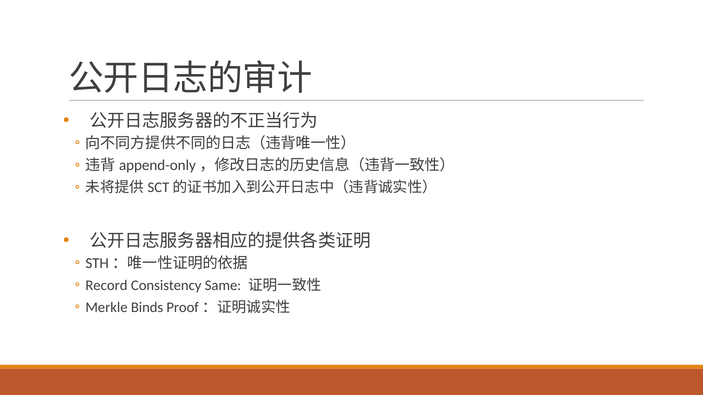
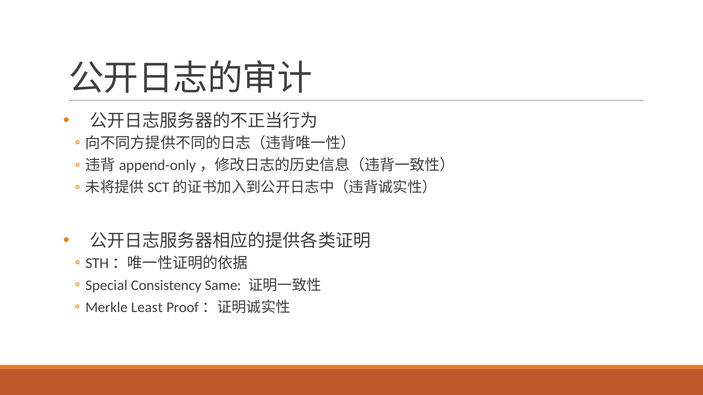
Record: Record -> Special (106, 286)
Binds: Binds -> Least (147, 308)
